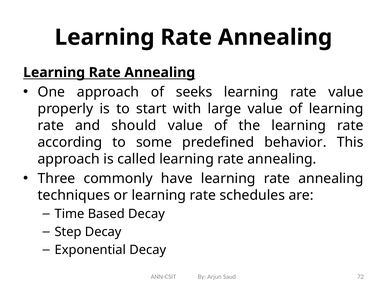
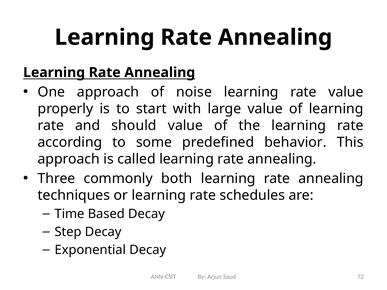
seeks: seeks -> noise (194, 92)
have: have -> both (177, 179)
